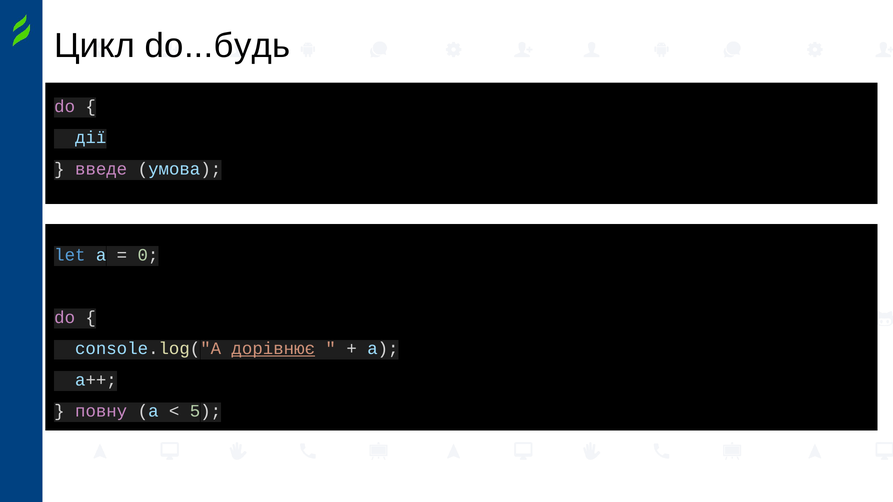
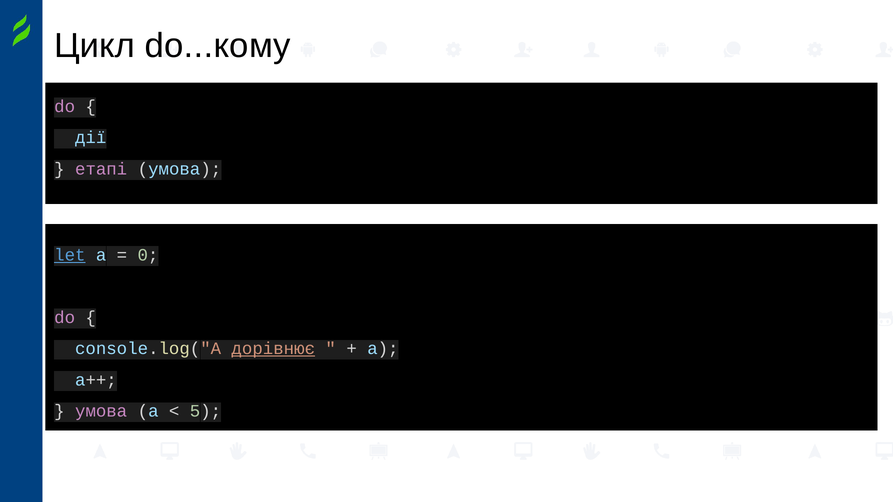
do...будь: do...будь -> do...кому (218, 46)
введе: введе -> етапі (101, 169)
let underline: none -> present (70, 255)
повну: повну -> умова (101, 411)
